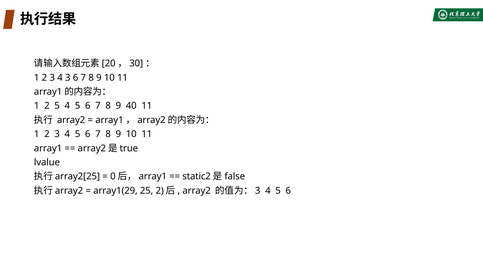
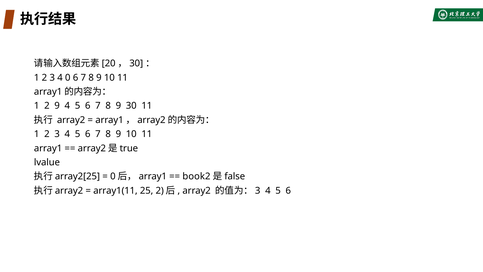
4 3: 3 -> 0 (68, 78)
2 5: 5 -> 9 (57, 106)
9 40: 40 -> 30 (131, 106)
static2: static2 -> book2 (196, 176)
array1(29: array1(29 -> array1(11 (115, 190)
